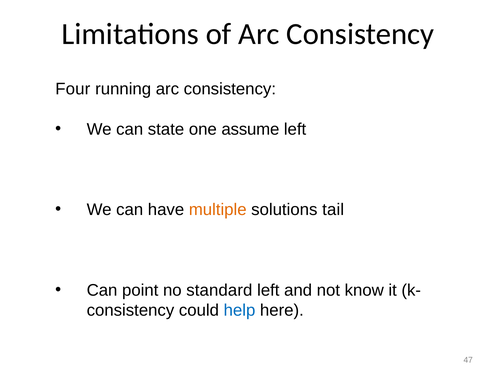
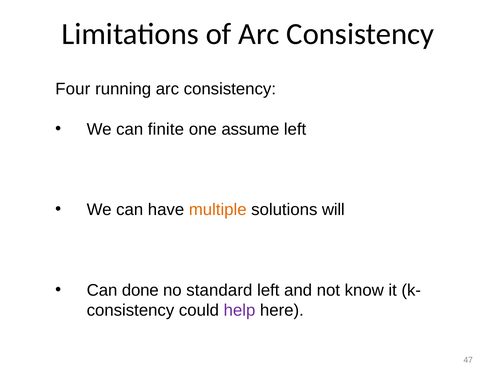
state: state -> finite (166, 129)
tail: tail -> will (333, 210)
point: point -> done (140, 290)
help colour: blue -> purple (240, 310)
